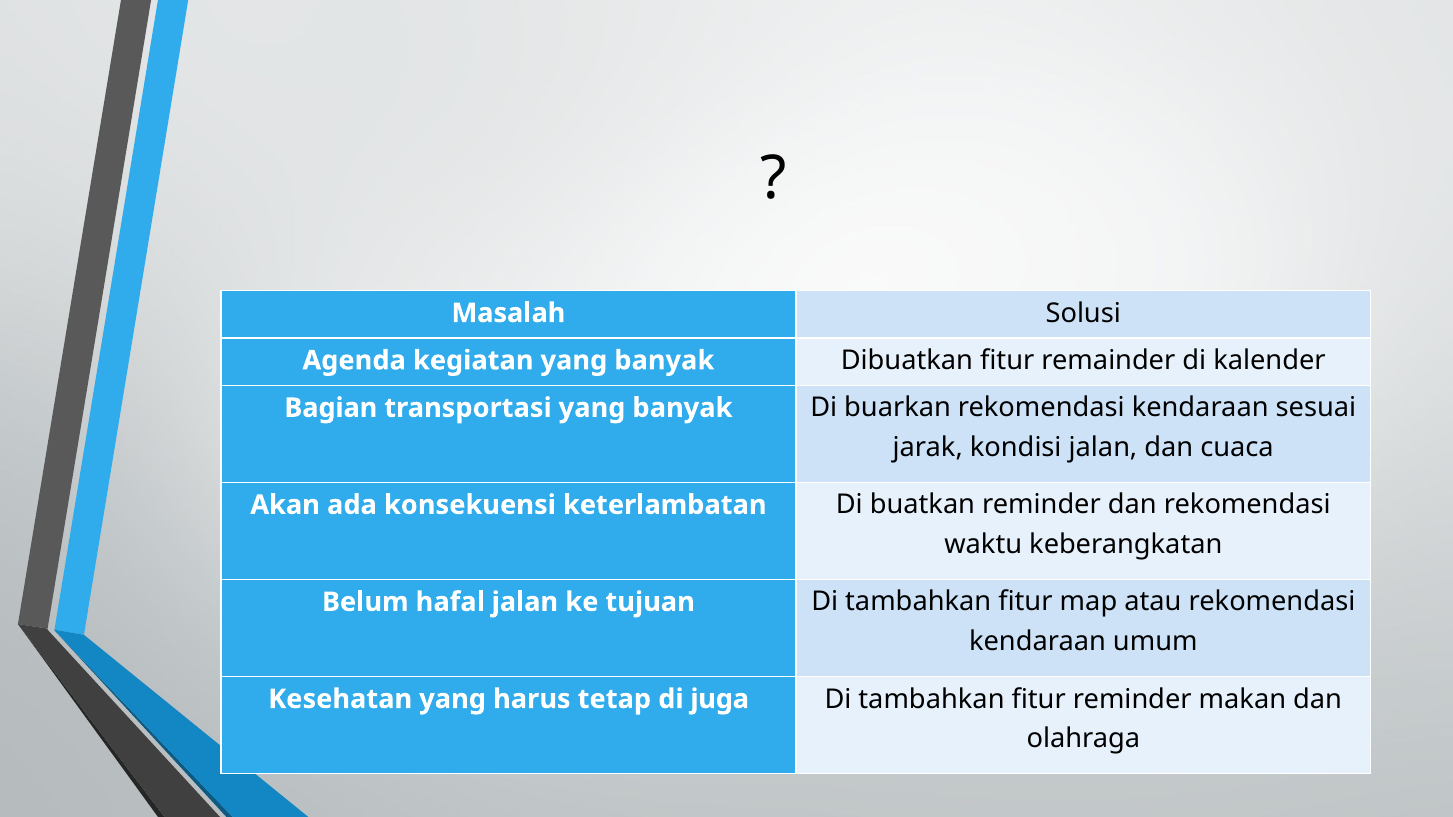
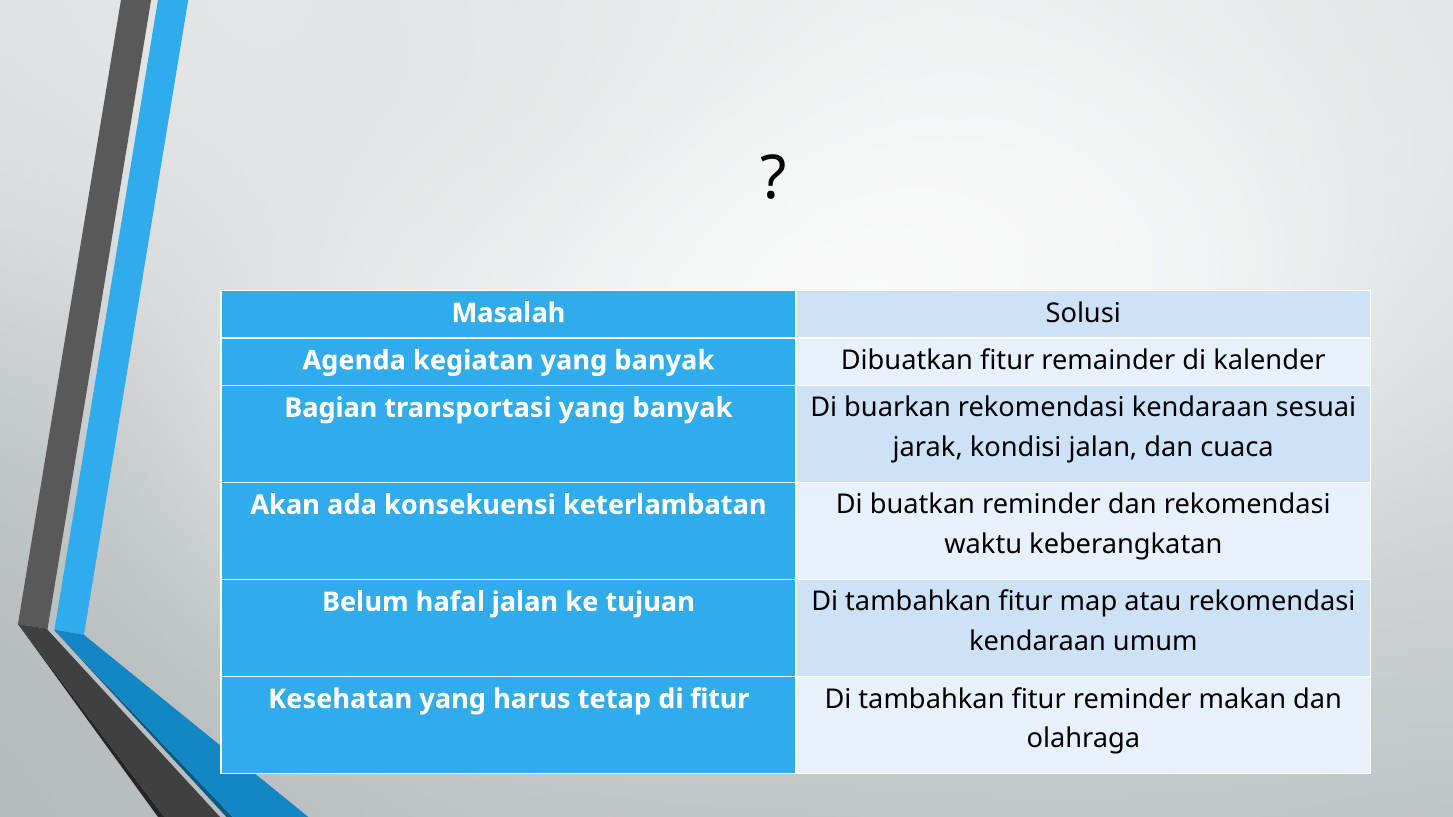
di juga: juga -> fitur (720, 699)
